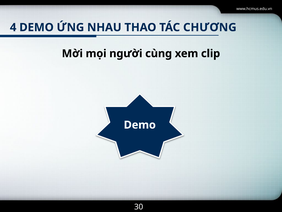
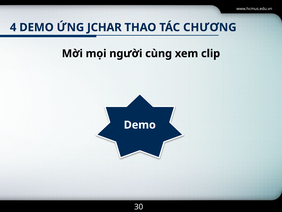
NHAU: NHAU -> JCHAR (104, 27)
